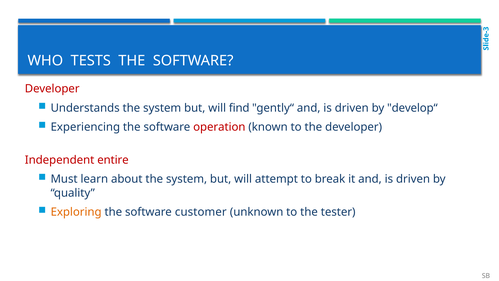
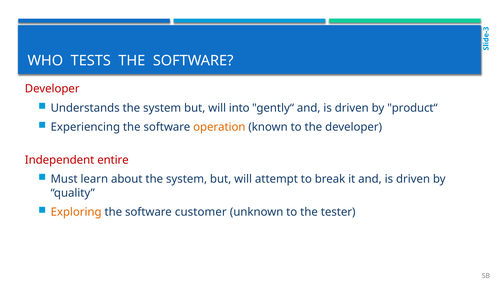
find: find -> into (239, 108)
develop“: develop“ -> product“ (412, 108)
operation colour: red -> orange (219, 127)
